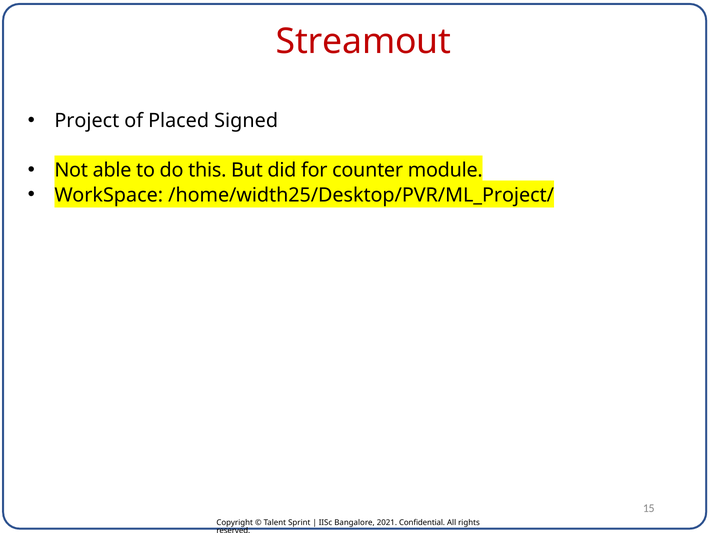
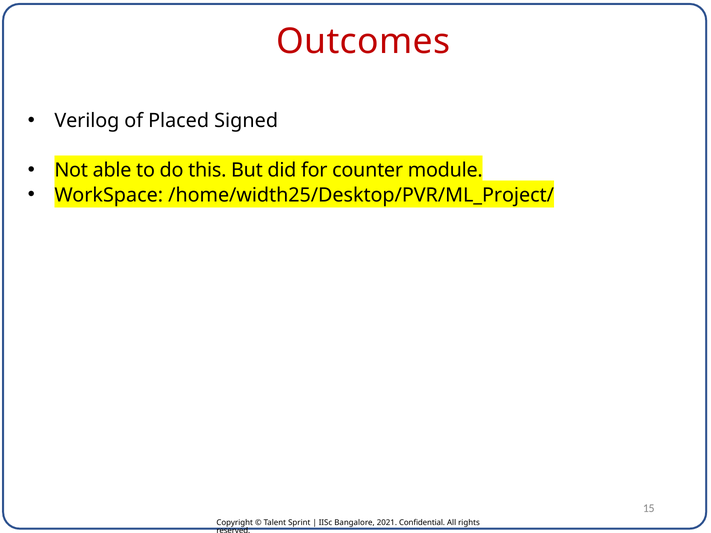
Streamout: Streamout -> Outcomes (363, 41)
Project: Project -> Verilog (87, 121)
